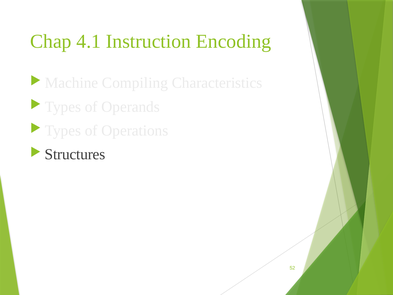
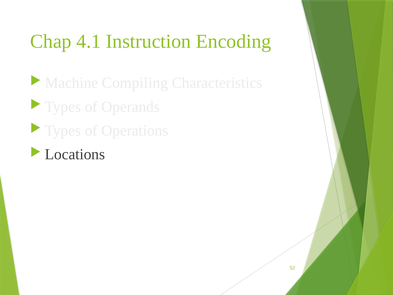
Structures: Structures -> Locations (75, 154)
